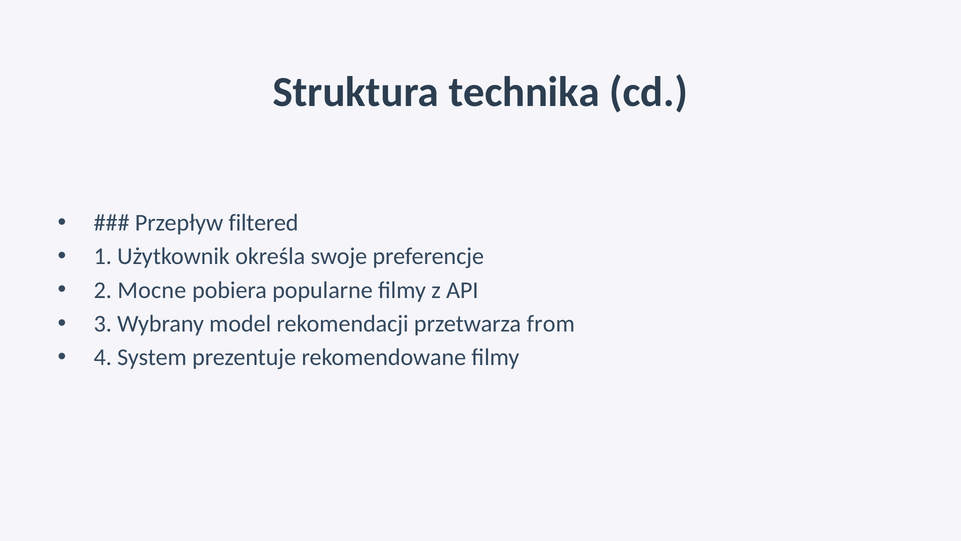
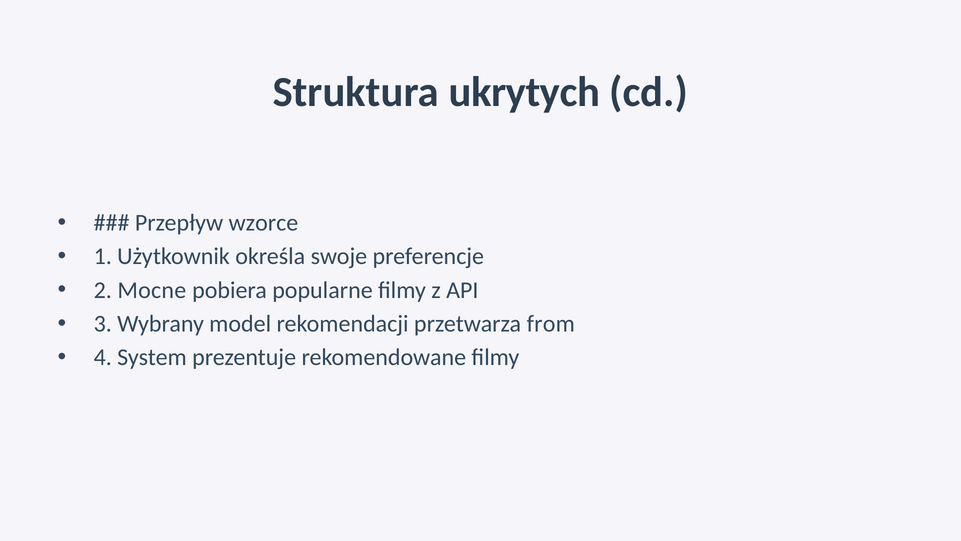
technika: technika -> ukrytych (524, 92)
filtered: filtered -> wzorce (263, 223)
